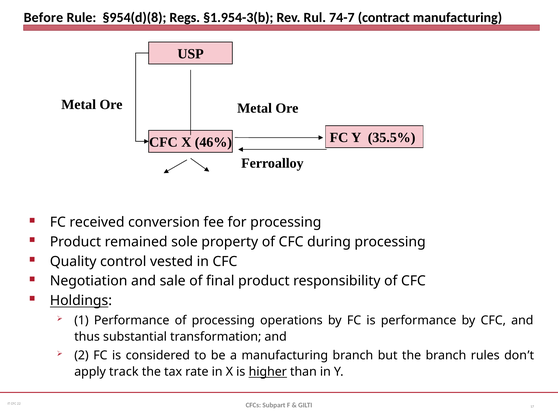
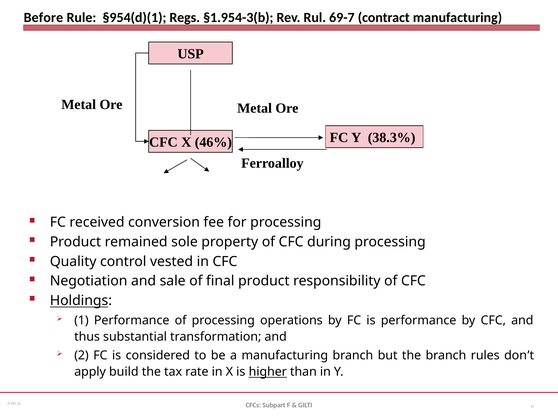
§954(d)(8: §954(d)(8 -> §954(d)(1 (134, 17)
74-7: 74-7 -> 69-7 (342, 17)
35.5%: 35.5% -> 38.3% (392, 138)
track: track -> build (124, 371)
